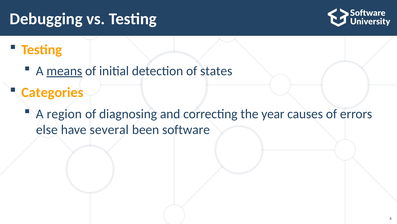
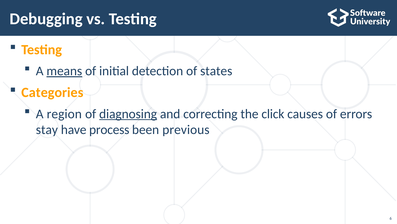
diagnosing underline: none -> present (128, 114)
year: year -> click (273, 114)
else: else -> stay (47, 129)
several: several -> process (109, 129)
software: software -> previous (186, 129)
